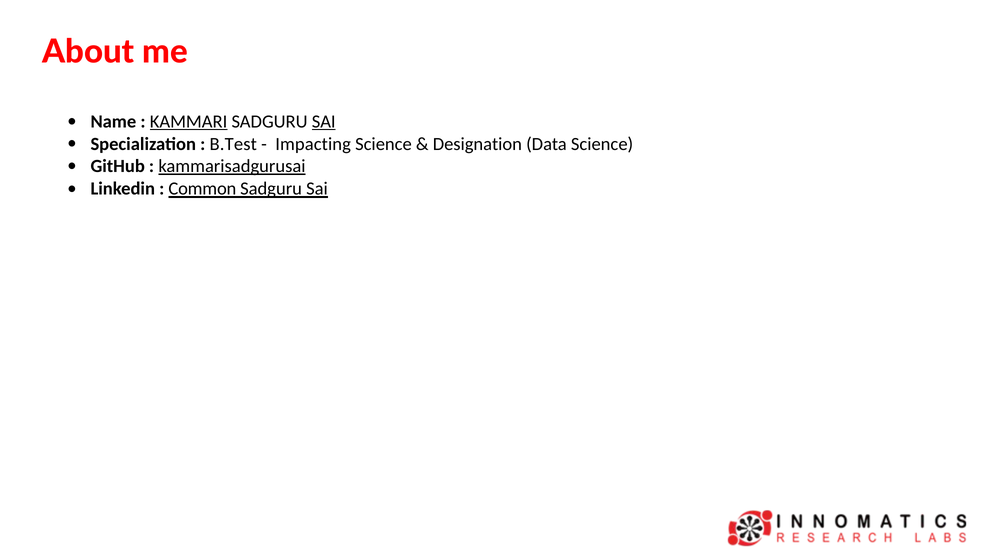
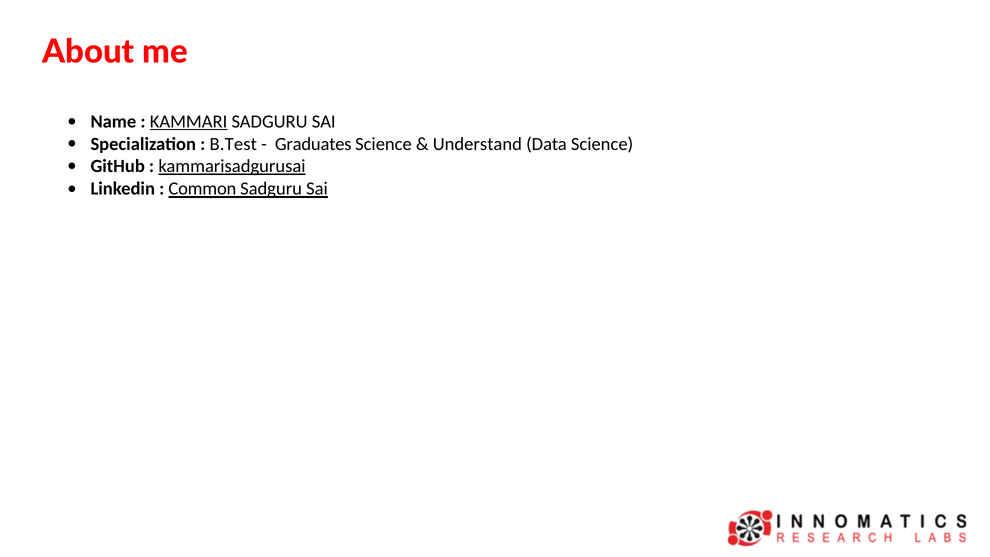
SAI underline: present -> none (324, 122)
Impacting: Impacting -> Graduates (313, 144)
Designation: Designation -> Understand (477, 144)
